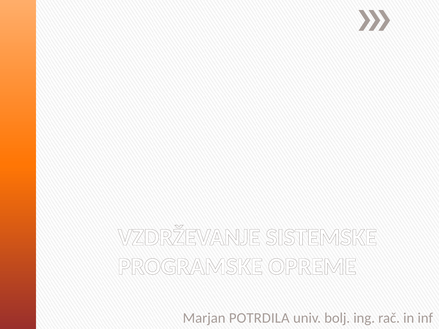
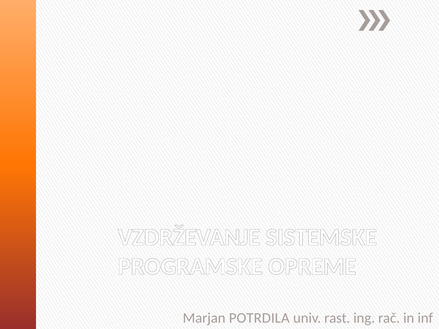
bolj: bolj -> rast (337, 318)
